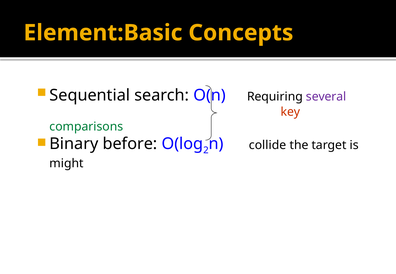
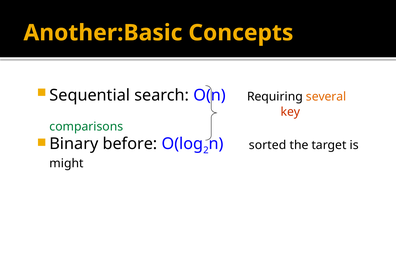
Element:Basic: Element:Basic -> Another:Basic (103, 33)
several colour: purple -> orange (326, 97)
collide: collide -> sorted (268, 145)
